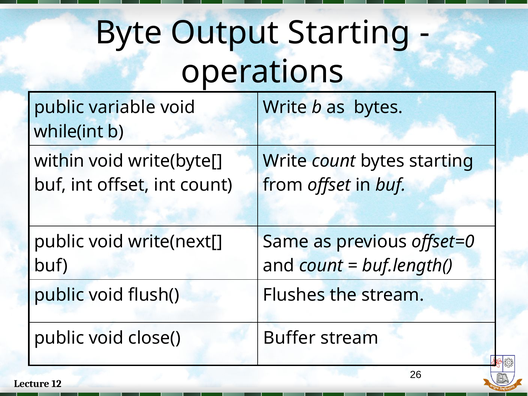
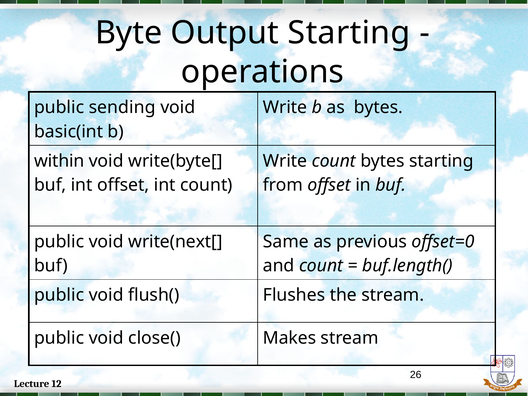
variable: variable -> sending (122, 108)
while(int: while(int -> basic(int (69, 132)
Buffer: Buffer -> Makes (290, 338)
